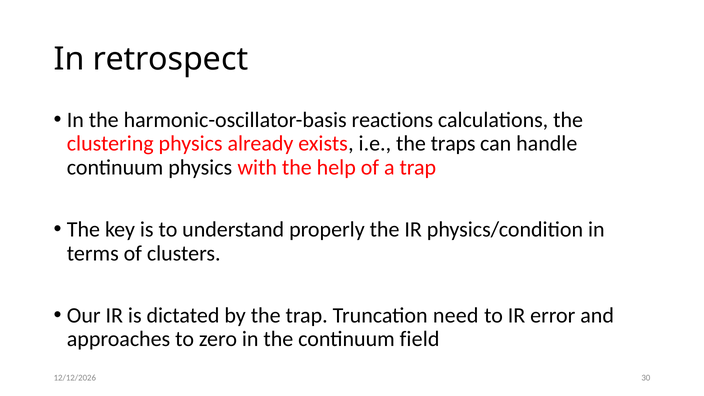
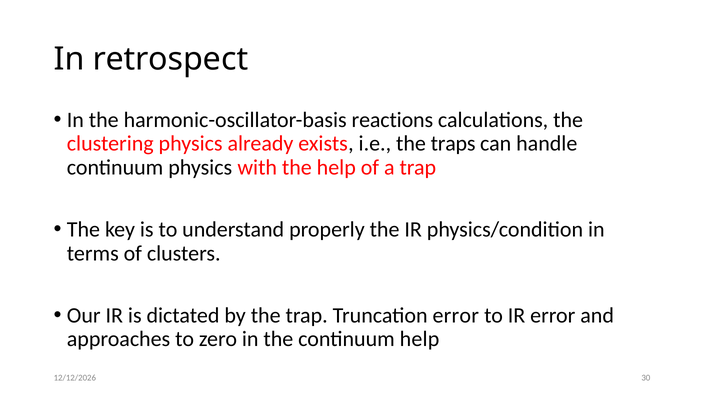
Truncation need: need -> error (456, 315)
continuum field: field -> help (420, 339)
